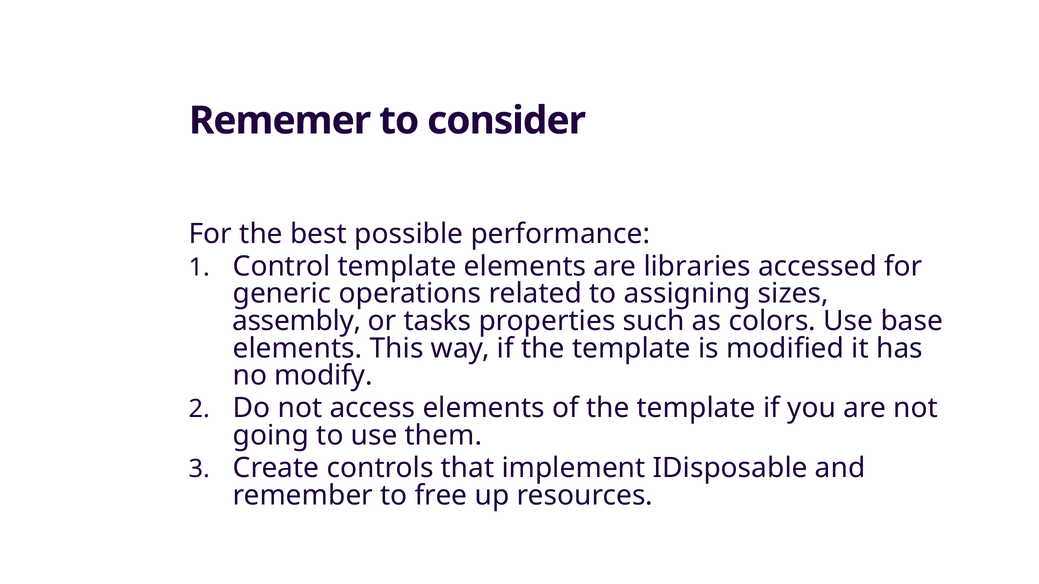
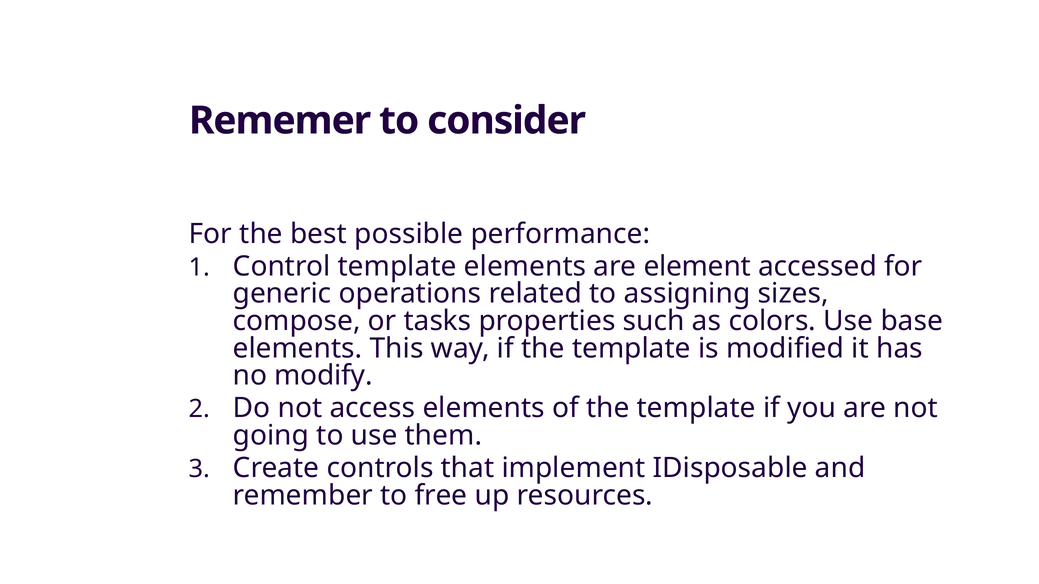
libraries: libraries -> element (697, 267)
assembly: assembly -> compose (297, 321)
